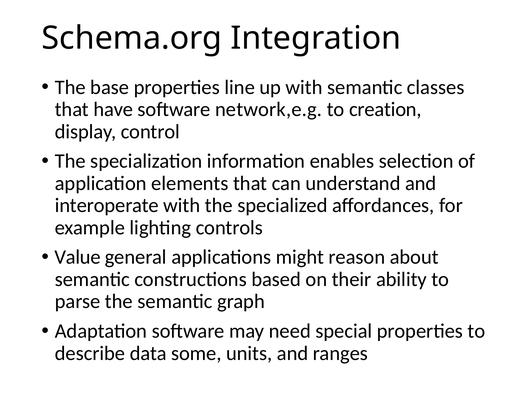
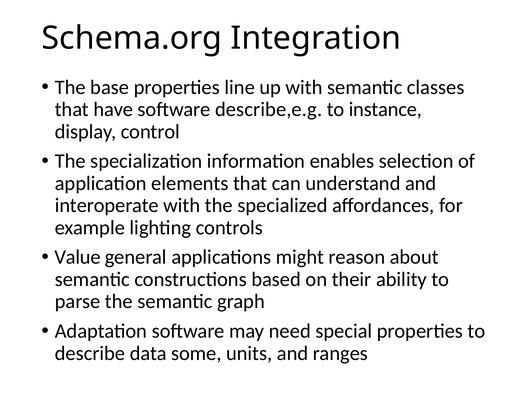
network,e.g: network,e.g -> describe,e.g (269, 109)
creation: creation -> instance (385, 109)
